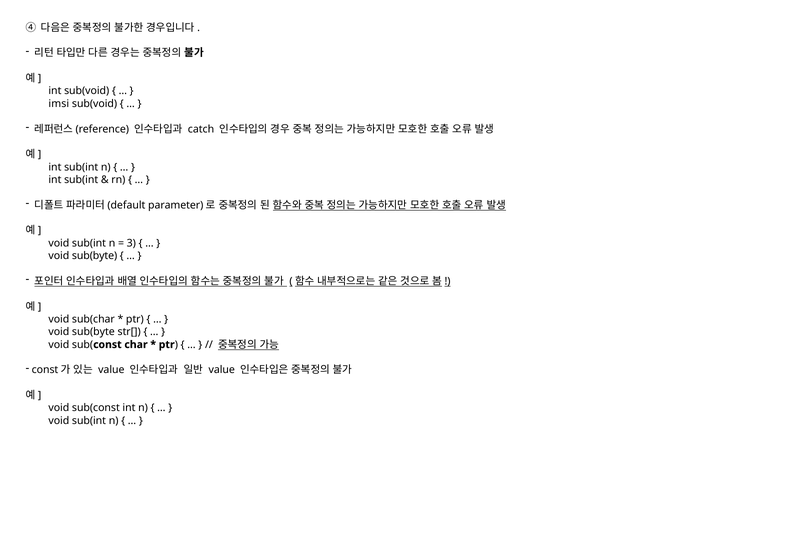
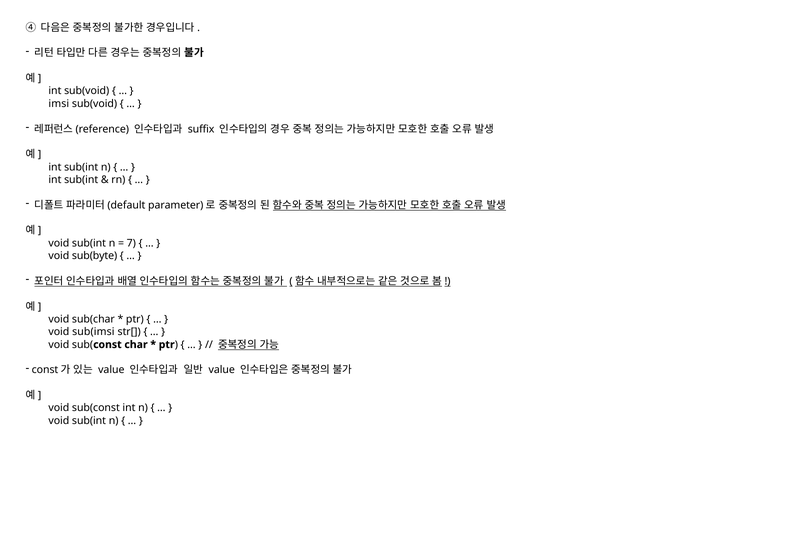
catch: catch -> suffix (201, 129)
3: 3 -> 7 (131, 243)
sub(byte: sub(byte -> sub(imsi (93, 332)
